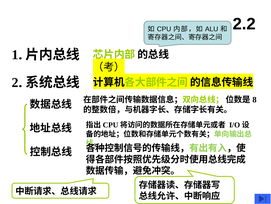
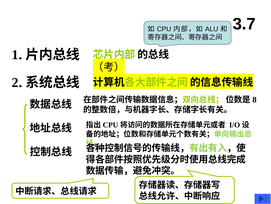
2.2: 2.2 -> 3.7 (244, 24)
